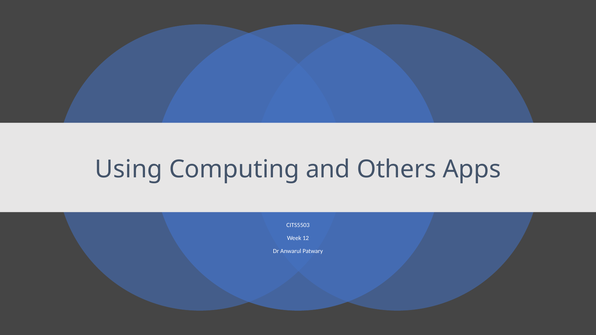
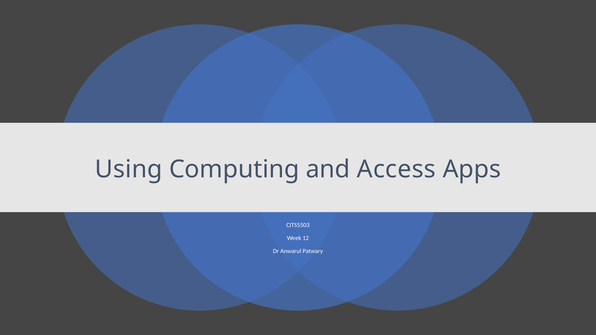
Others: Others -> Access (396, 169)
